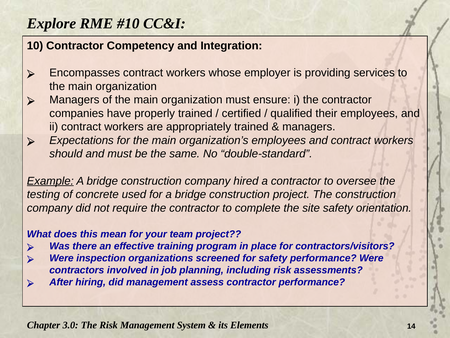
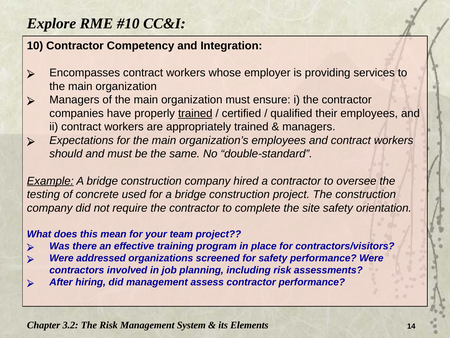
trained underline: none -> present (195, 113)
inspection: inspection -> addressed (101, 258)
3.0: 3.0 -> 3.2 (71, 325)
